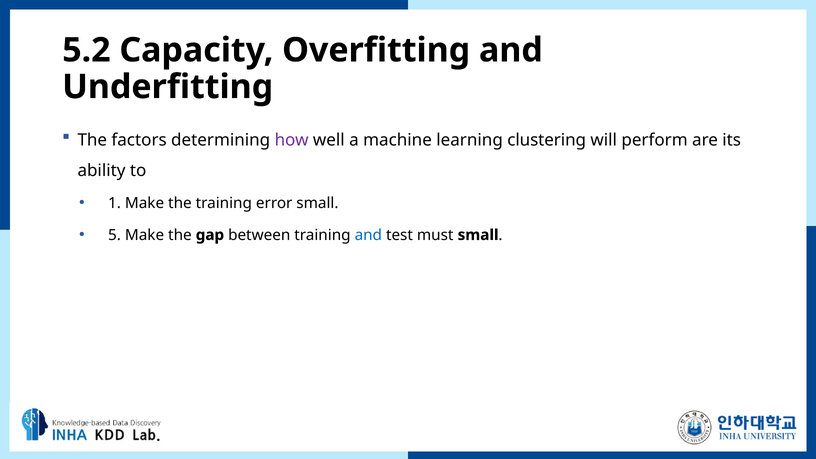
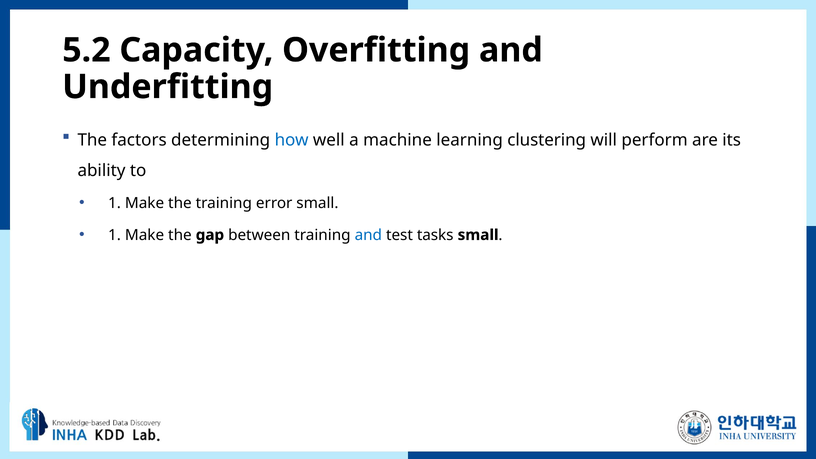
how colour: purple -> blue (292, 140)
5: 5 -> 1 (115, 235)
must: must -> tasks (435, 235)
